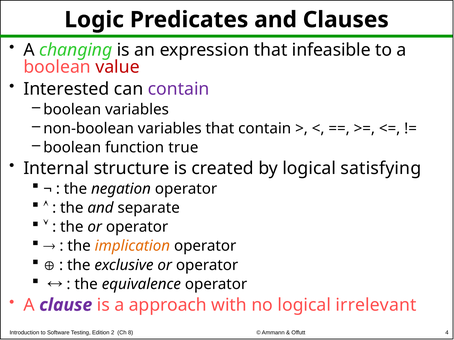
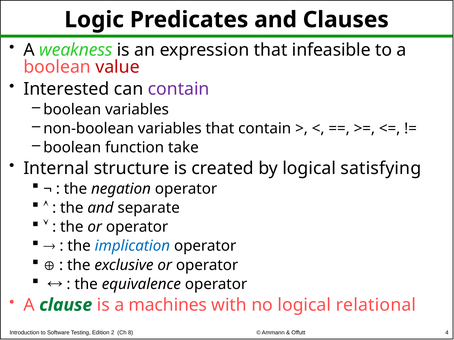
changing: changing -> weakness (76, 50)
true: true -> take (183, 148)
implication colour: orange -> blue (132, 246)
clause colour: purple -> green (66, 305)
approach: approach -> machines (168, 305)
irrelevant: irrelevant -> relational (376, 305)
